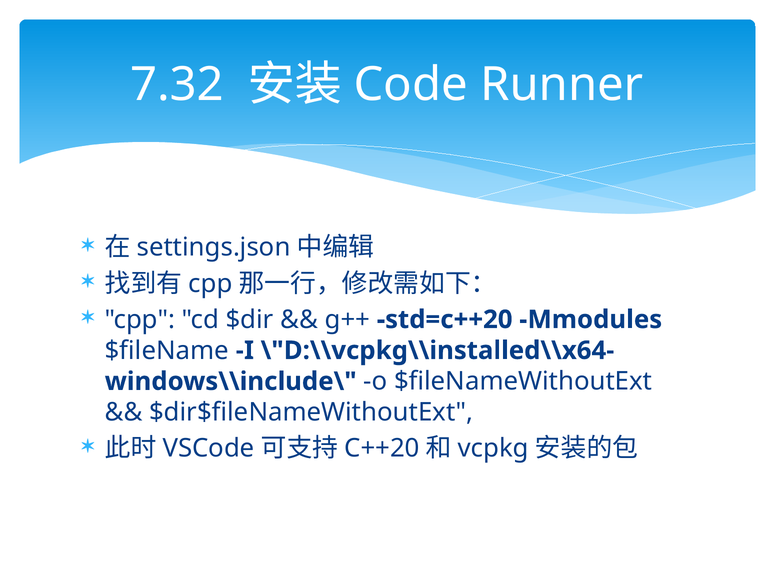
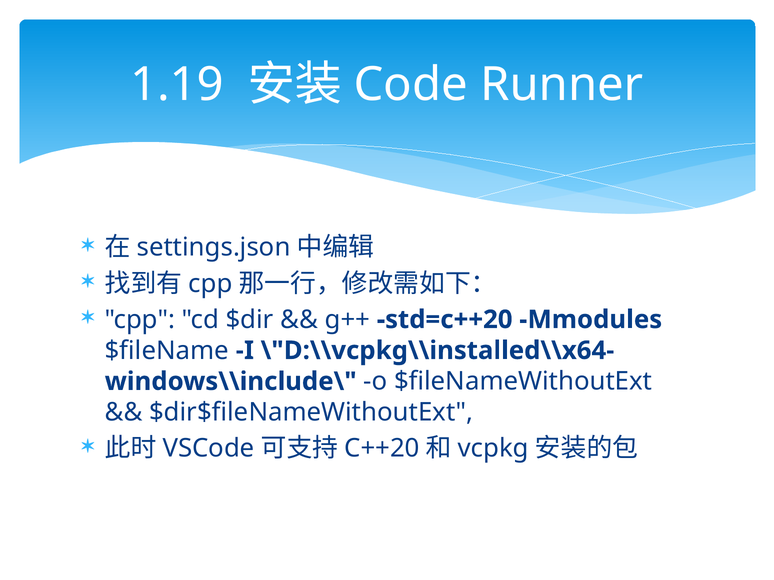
7.32: 7.32 -> 1.19 (177, 85)
